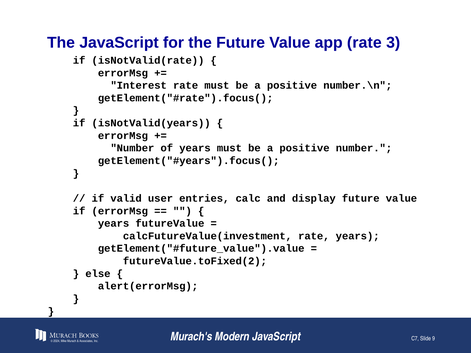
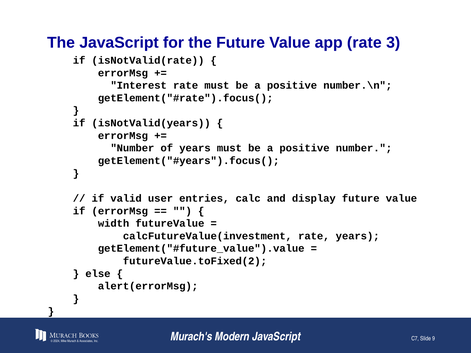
years: years -> width (114, 224)
